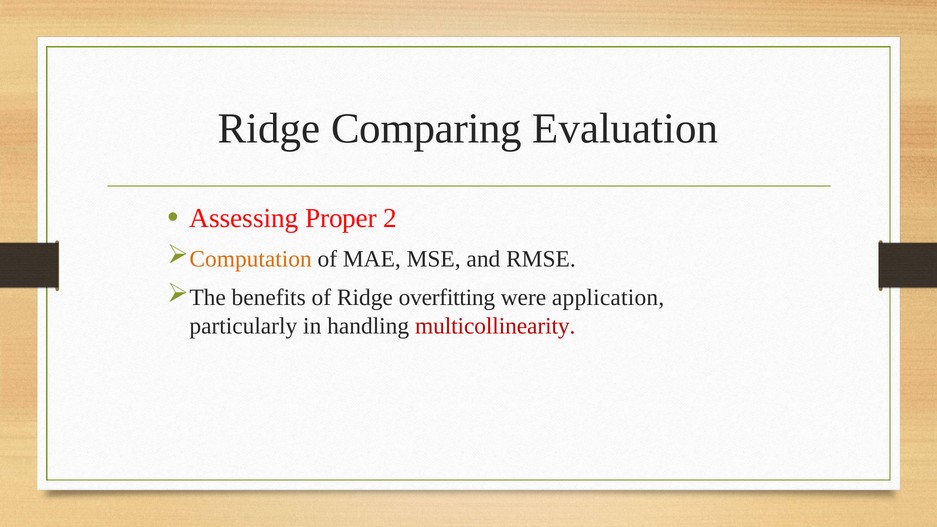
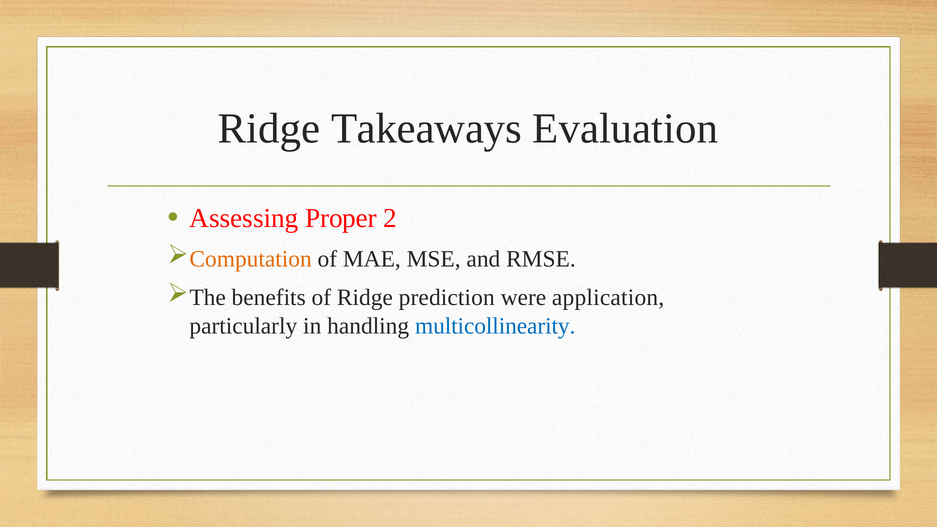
Comparing: Comparing -> Takeaways (426, 129)
overfitting: overfitting -> prediction (447, 298)
multicollinearity colour: red -> blue (495, 326)
